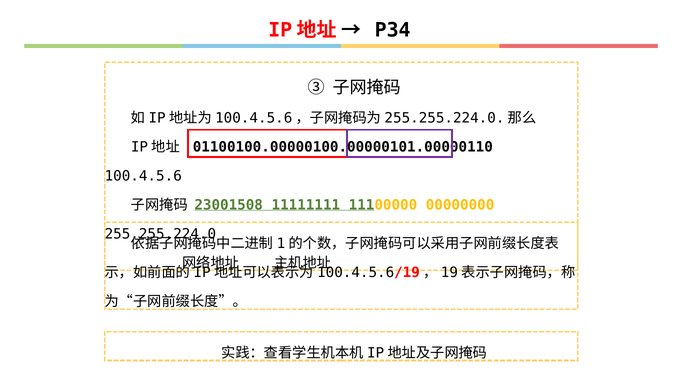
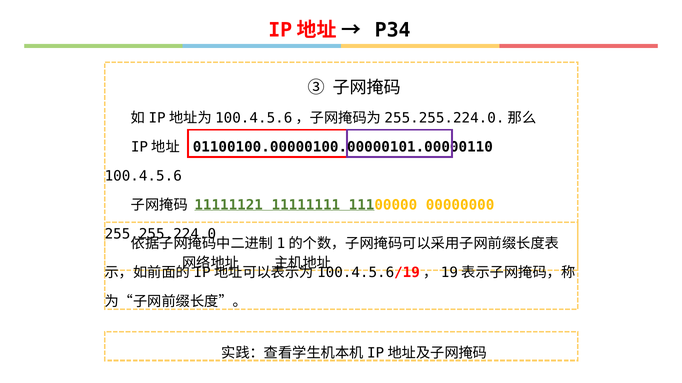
23001508: 23001508 -> 11111121 (229, 205)
